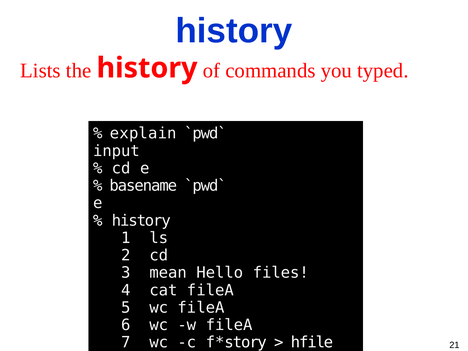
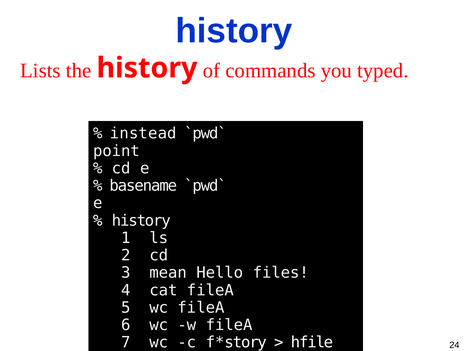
explain: explain -> instead (143, 133)
input: input -> point (117, 151)
21: 21 -> 24 (454, 345)
